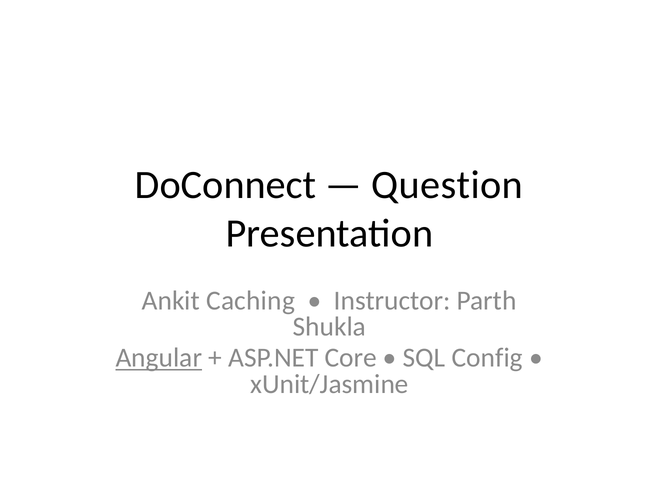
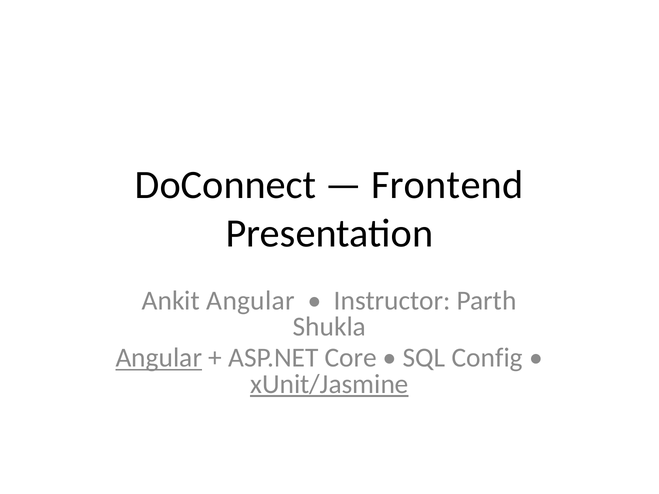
Question: Question -> Frontend (447, 185)
Ankit Caching: Caching -> Angular (251, 301)
xUnit/Jasmine underline: none -> present (329, 384)
